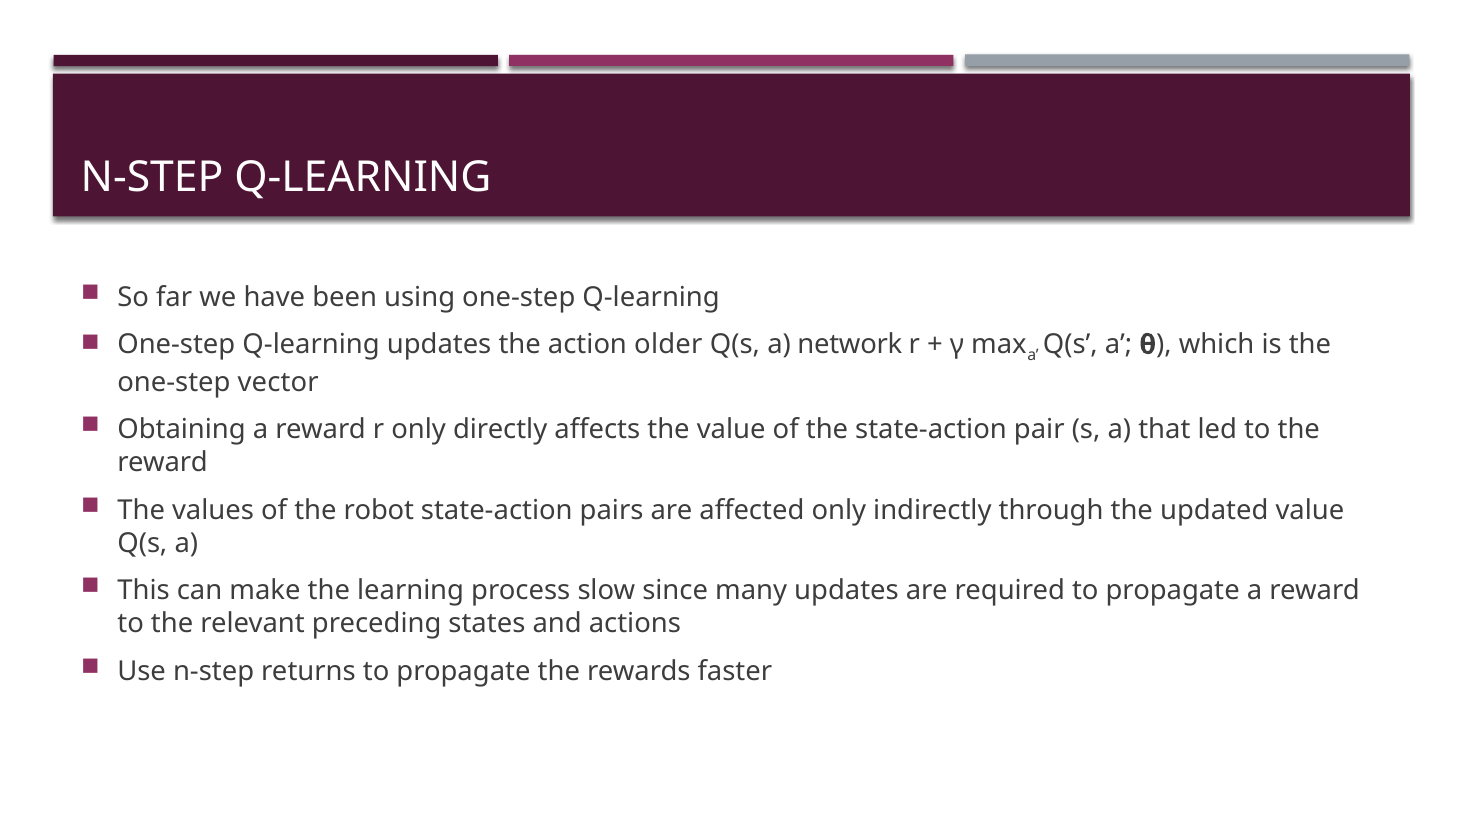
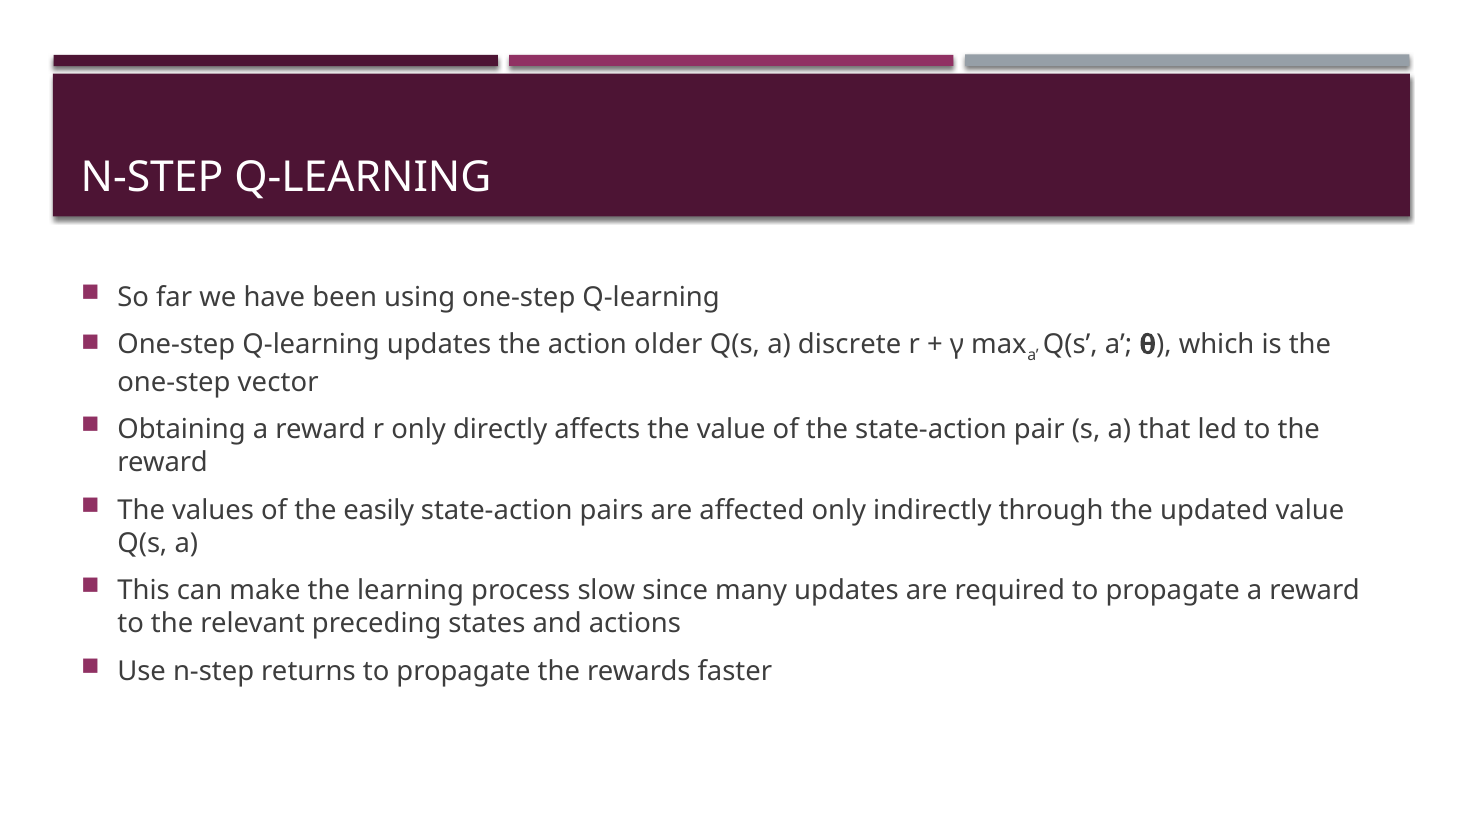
network: network -> discrete (850, 345)
robot: robot -> easily (379, 510)
